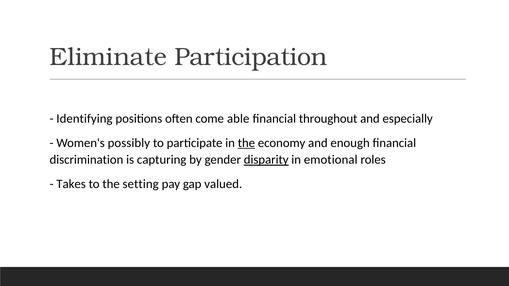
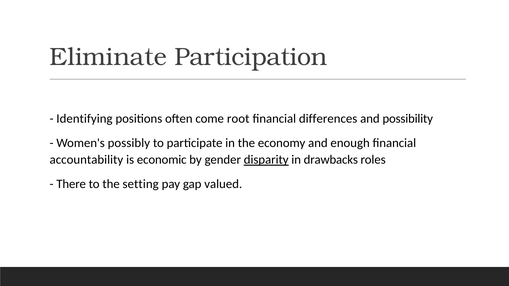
able: able -> root (238, 119)
throughout: throughout -> differences (328, 119)
especially: especially -> possibility (408, 119)
the underline: present -> none (246, 143)
discrimination: discrimination -> accountability (86, 160)
capturing: capturing -> economic (162, 160)
emotional: emotional -> drawbacks (331, 160)
Takes: Takes -> There (71, 184)
